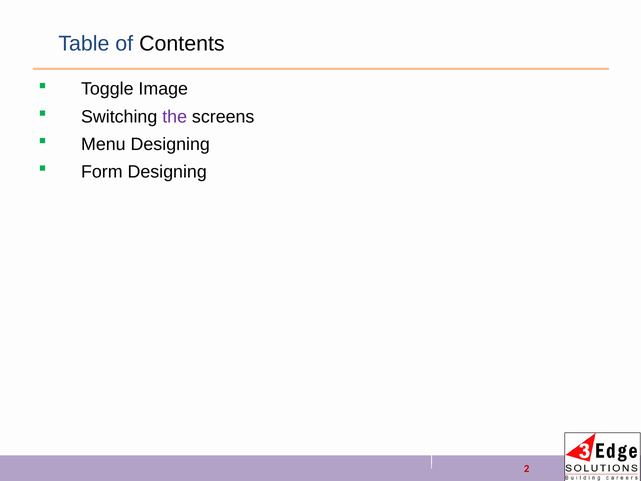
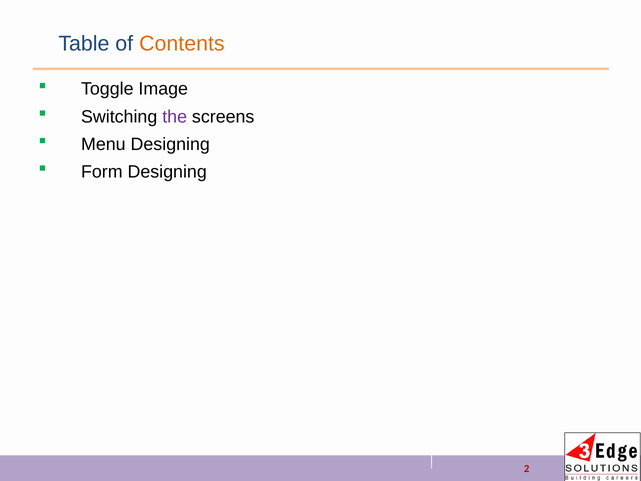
Contents colour: black -> orange (182, 44)
